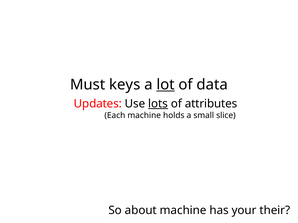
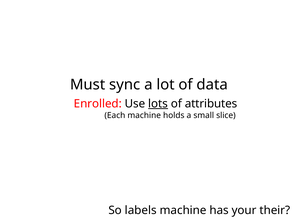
keys: keys -> sync (125, 85)
lot underline: present -> none (166, 85)
Updates: Updates -> Enrolled (98, 104)
about: about -> labels (141, 211)
